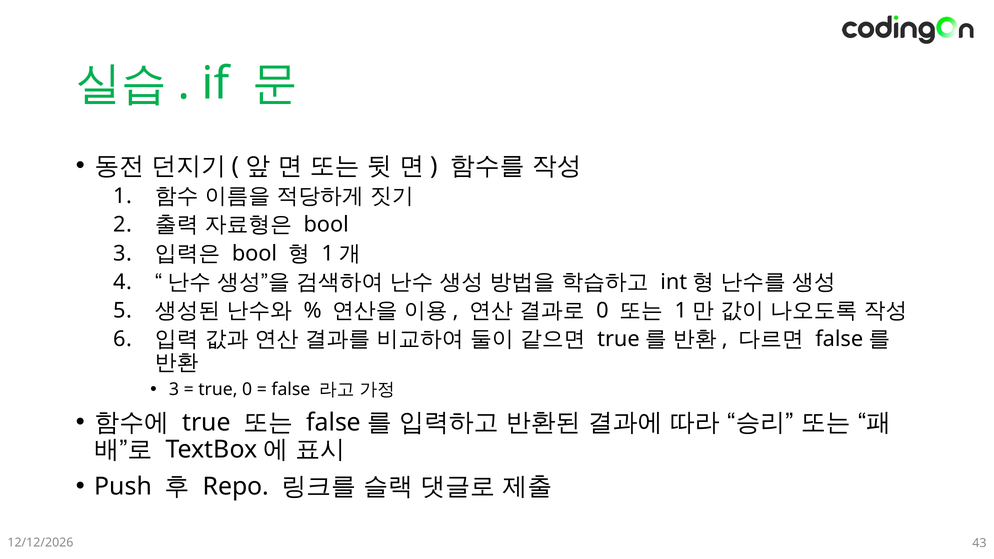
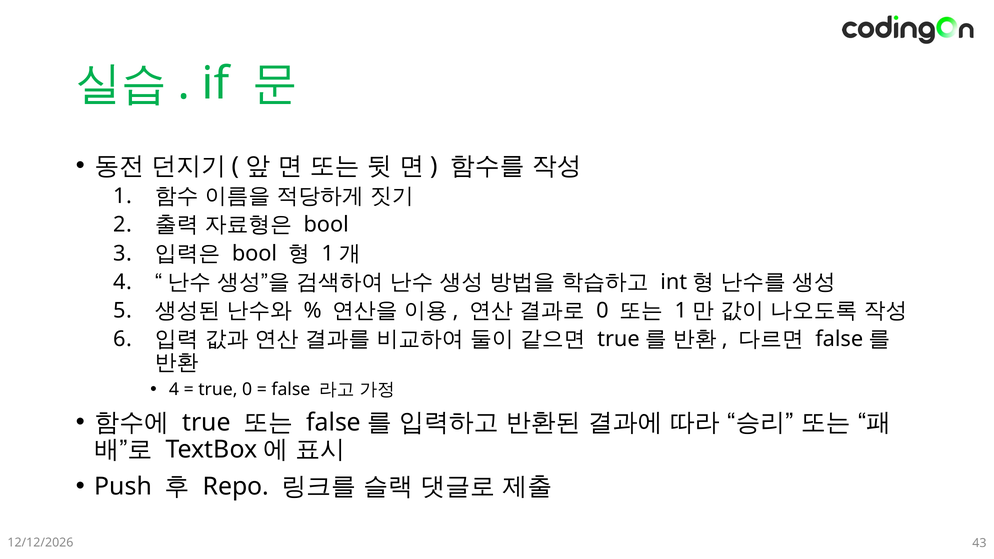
3: 3 -> 4 (174, 389)
